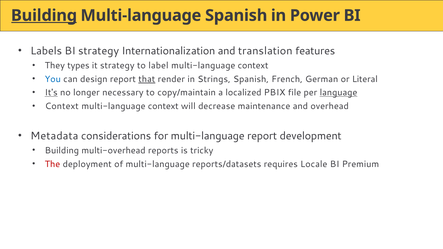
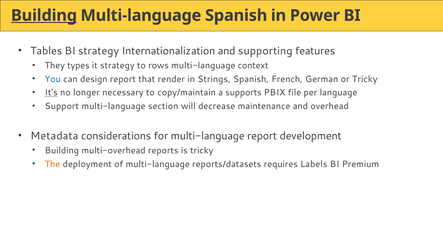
Labels: Labels -> Tables (46, 51)
translation: translation -> supporting (265, 51)
label: label -> rows (159, 66)
that underline: present -> none (147, 79)
or Literal: Literal -> Tricky (365, 79)
localized: localized -> supports (243, 93)
language underline: present -> none (338, 93)
Context: Context -> Support (62, 106)
context: context -> section (163, 106)
The colour: red -> orange (52, 164)
Locale: Locale -> Labels (314, 164)
